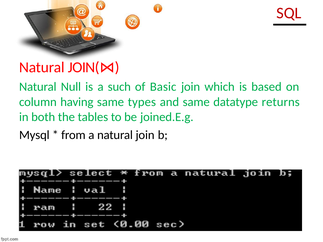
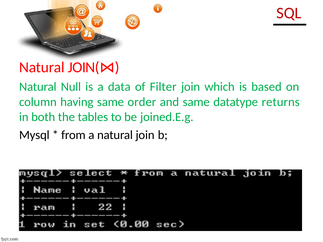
such: such -> data (119, 87)
Basic: Basic -> Filter (163, 87)
types: types -> order (142, 102)
